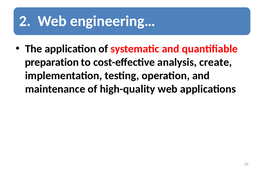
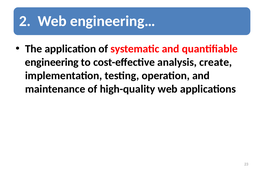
preparation: preparation -> engineering (52, 62)
